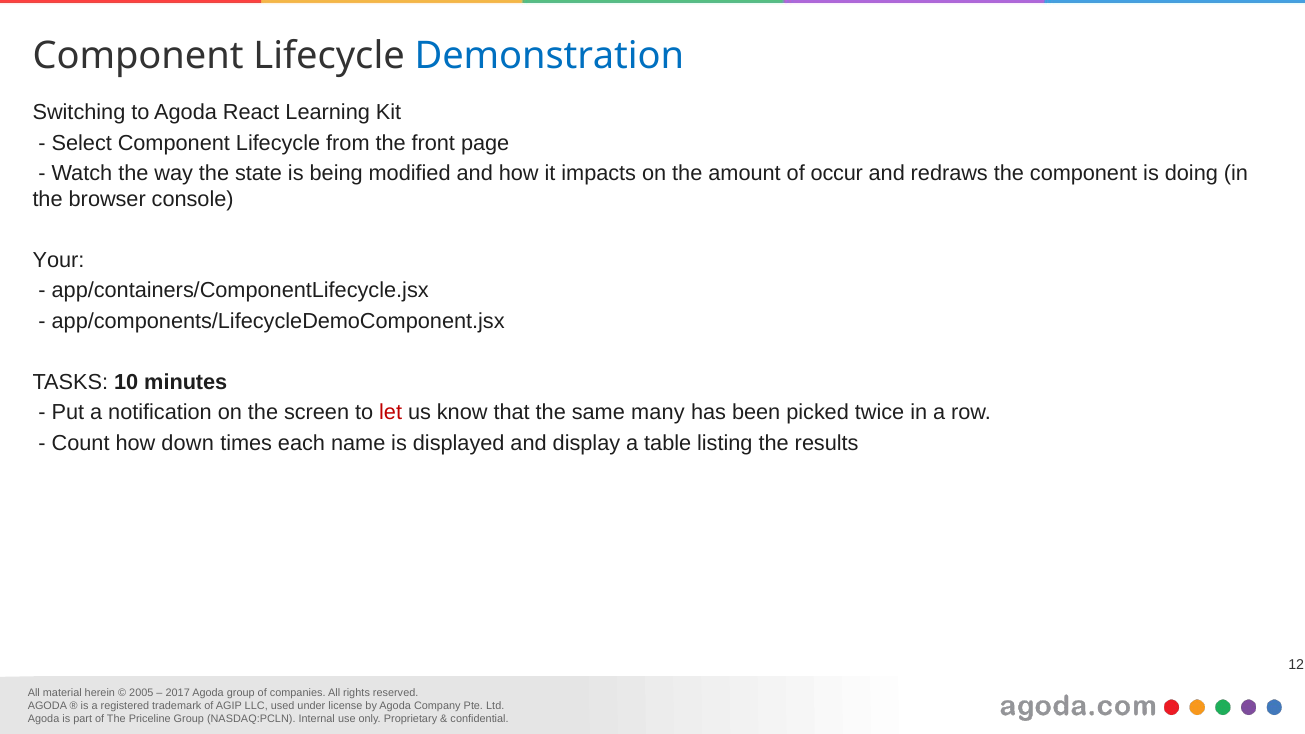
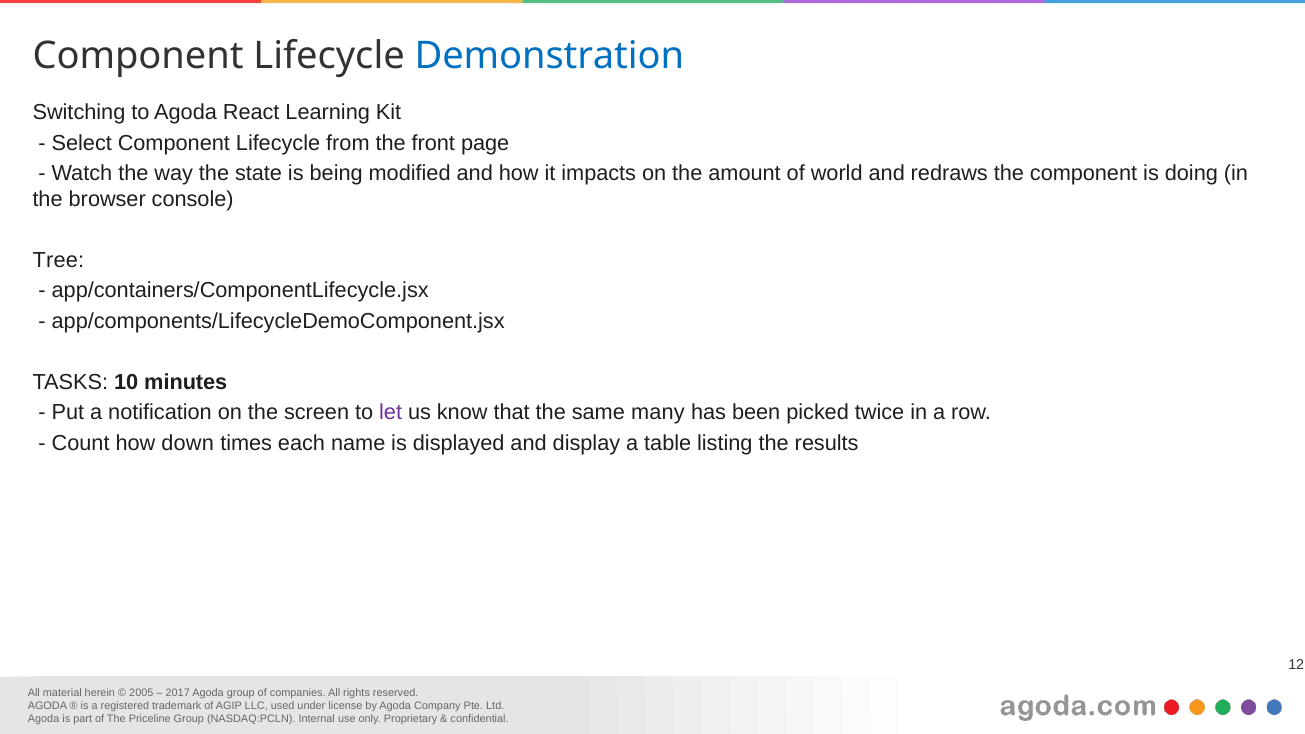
occur: occur -> world (837, 173)
Your: Your -> Tree (58, 260)
let colour: red -> purple (391, 412)
